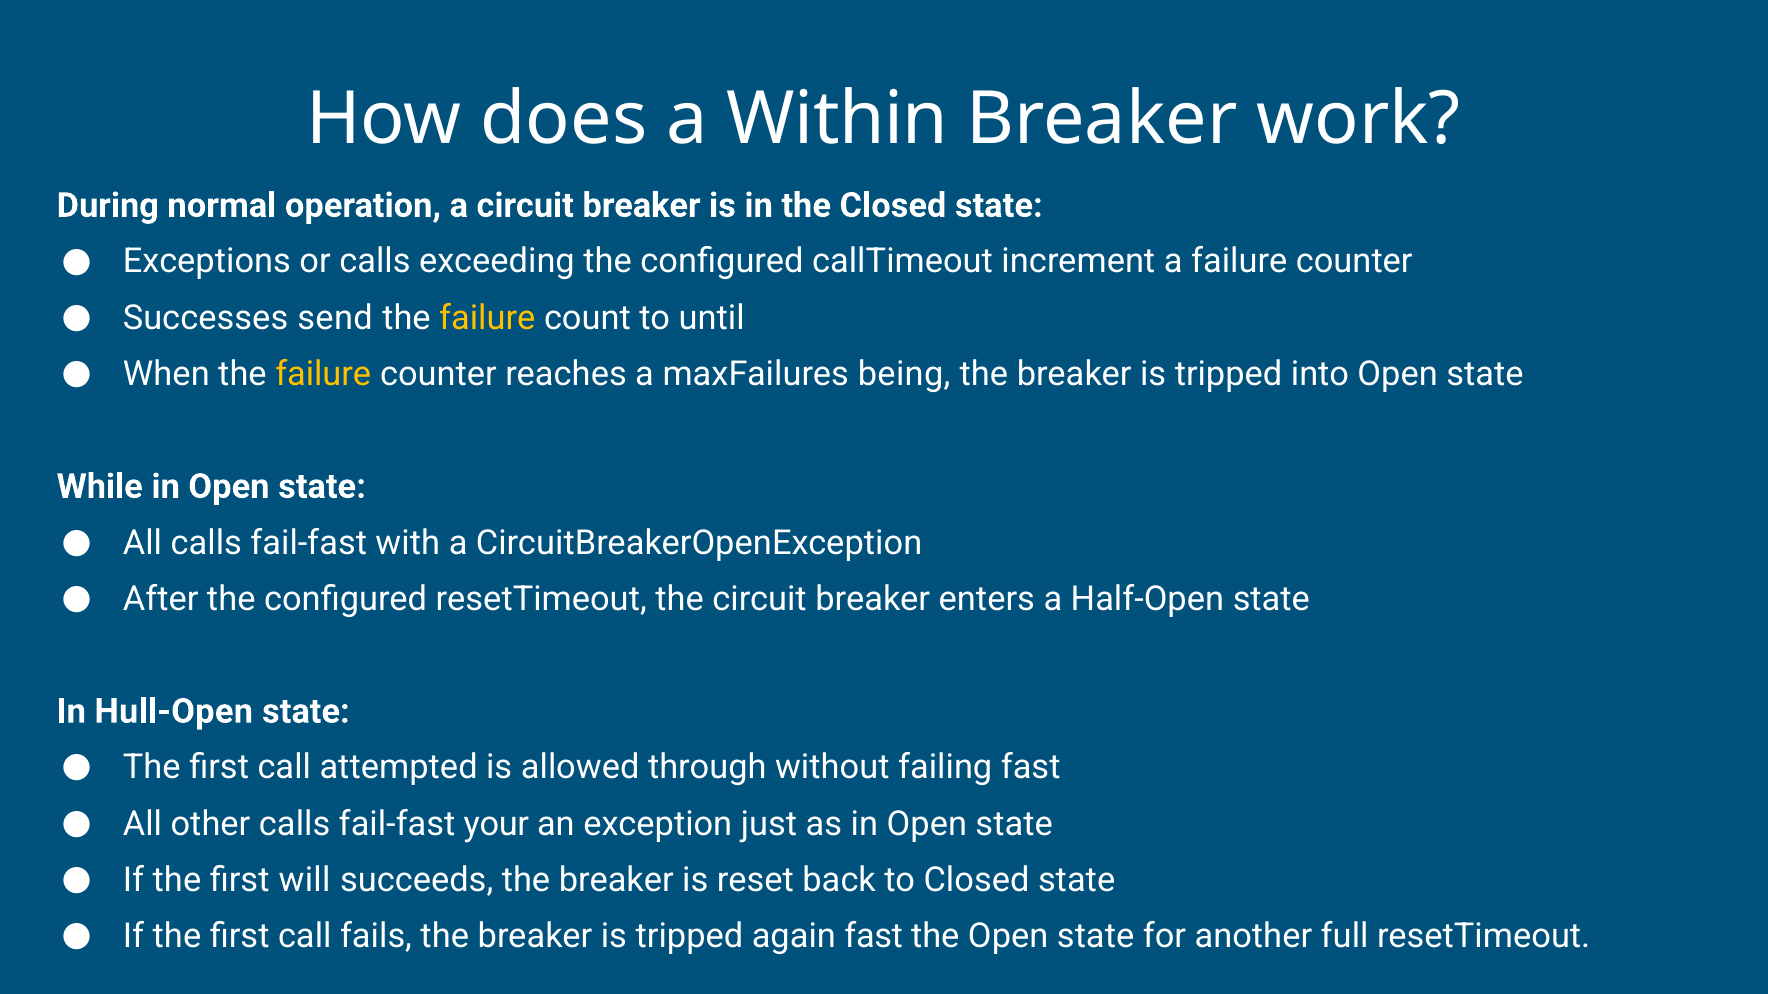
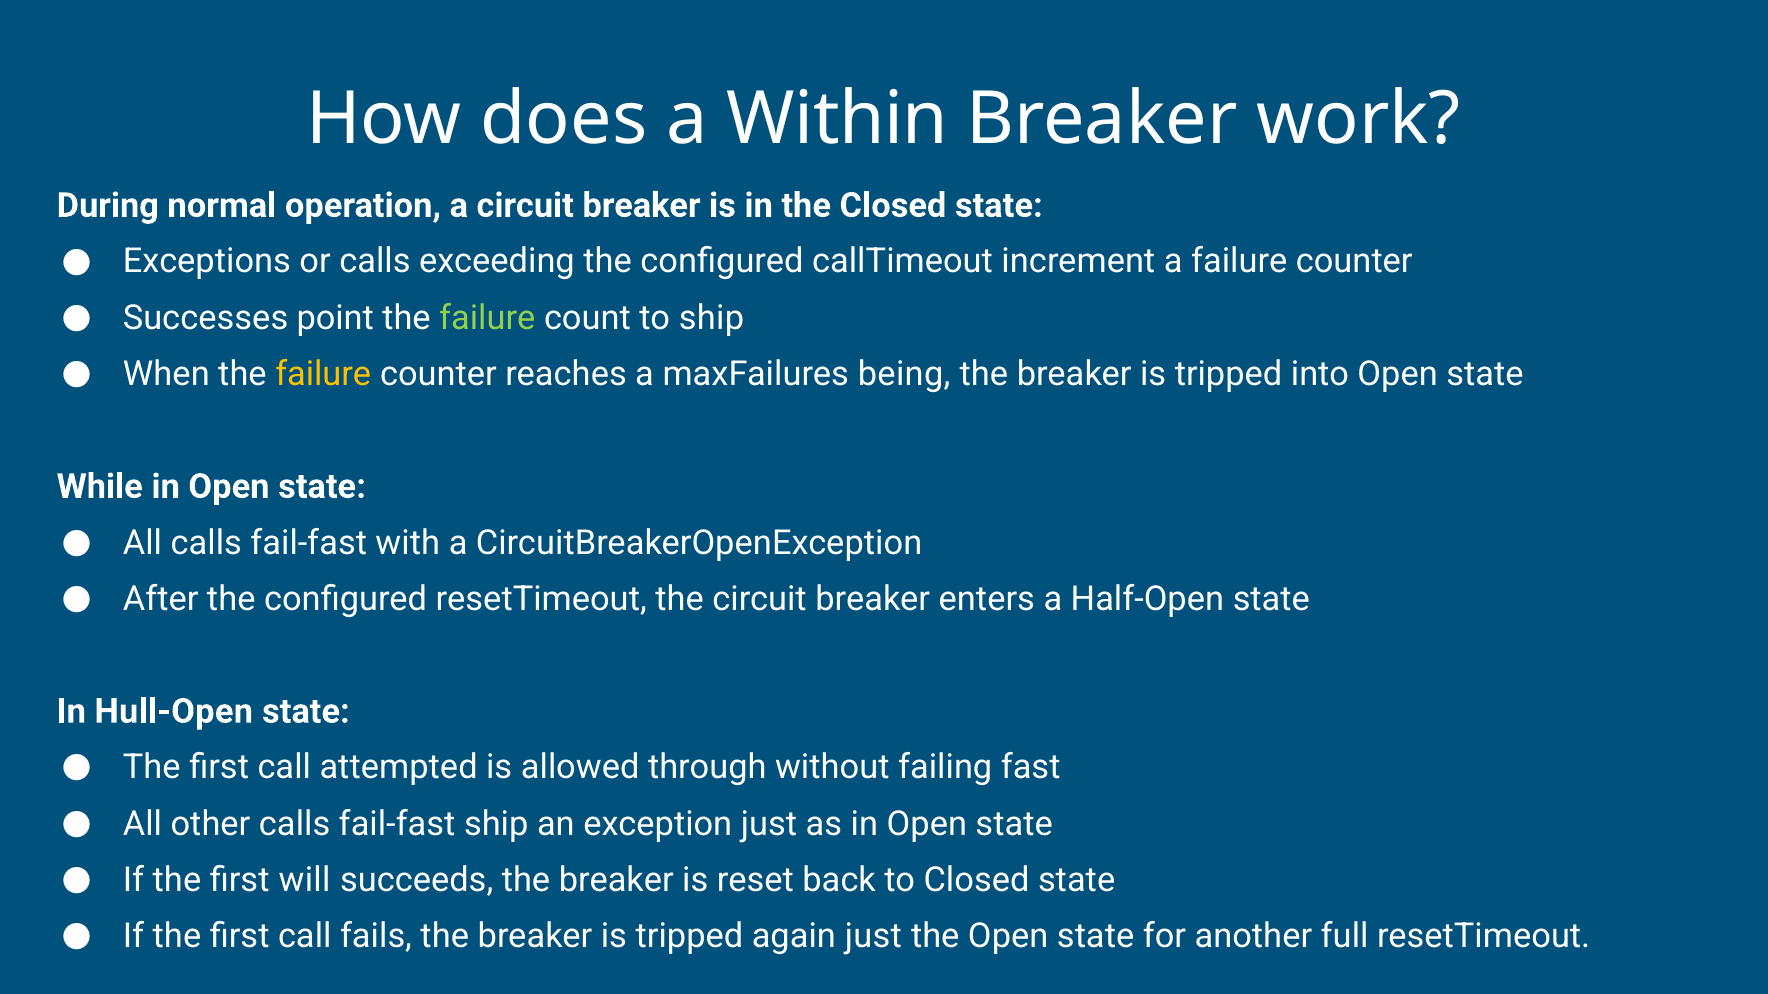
send: send -> point (335, 318)
failure colour: yellow -> light green (487, 318)
to until: until -> ship (711, 318)
fail-fast your: your -> ship (496, 824)
again fast: fast -> just (873, 937)
